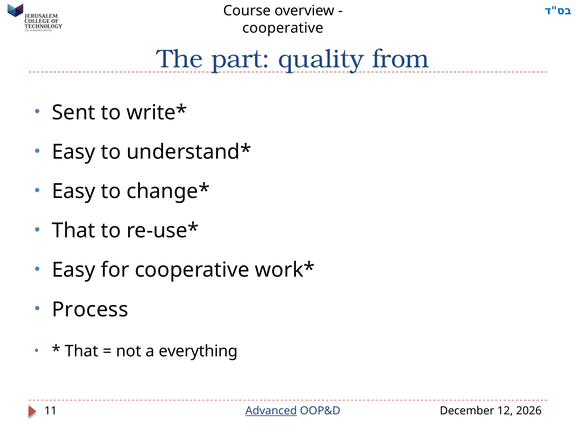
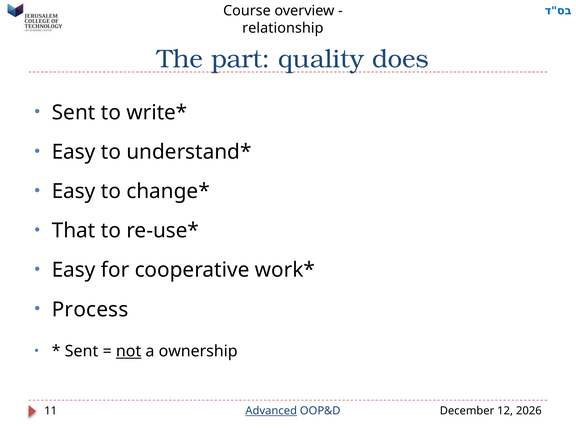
cooperative: cooperative -> relationship (283, 28)
from: from -> does (400, 59)
That: That -> Sent (82, 351)
not underline: none -> present (129, 351)
everything: everything -> ownership (198, 351)
